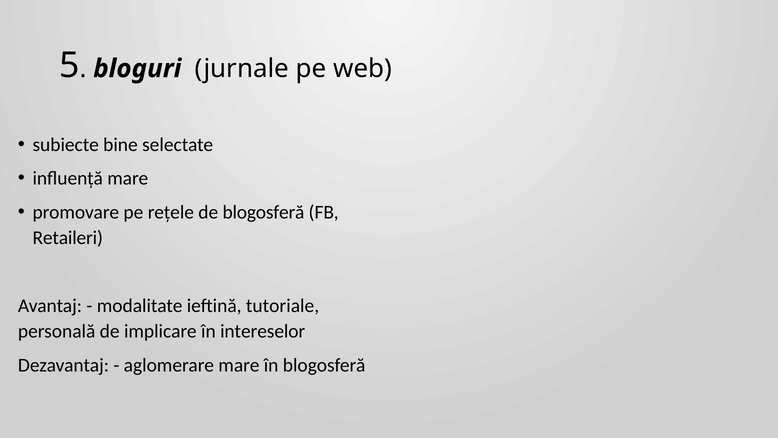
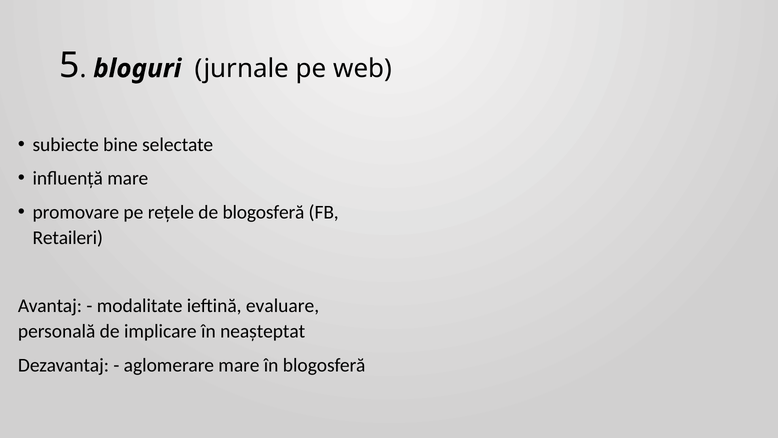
tutoriale: tutoriale -> evaluare (283, 305)
intereselor: intereselor -> neașteptat (263, 331)
